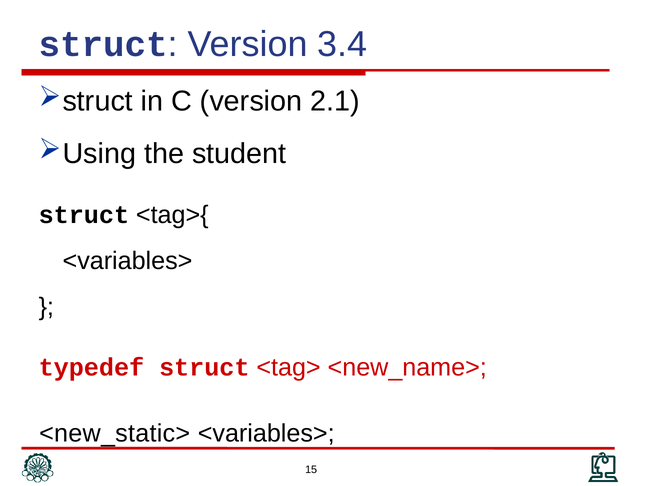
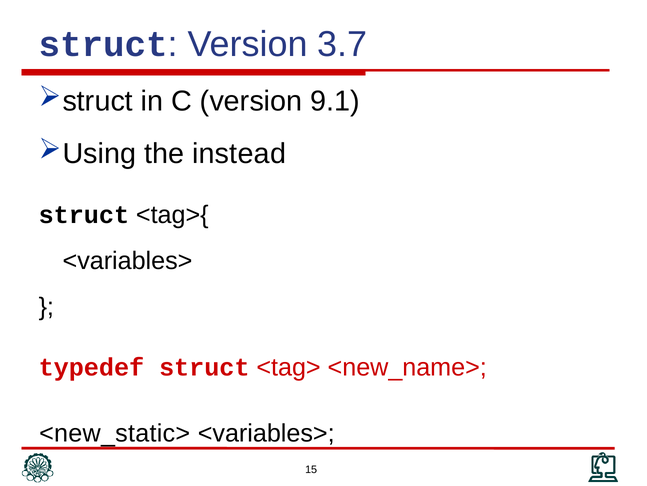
3.4: 3.4 -> 3.7 (342, 44)
2.1: 2.1 -> 9.1 (335, 101)
student: student -> instead (239, 153)
